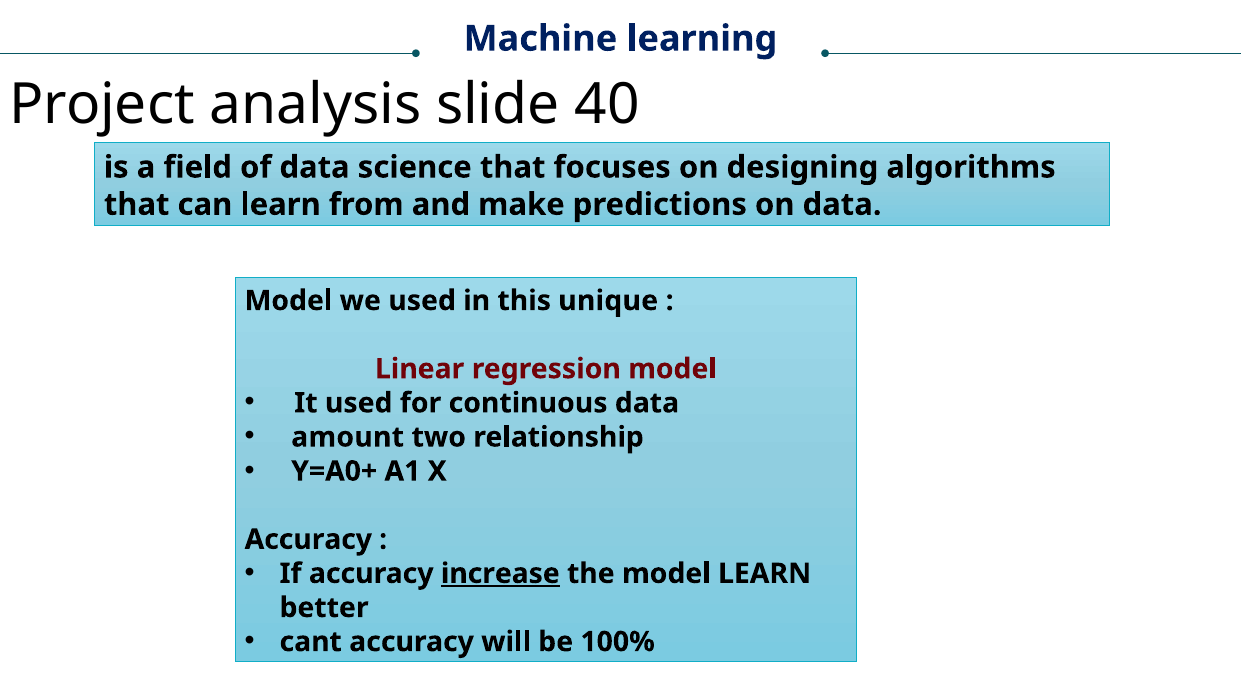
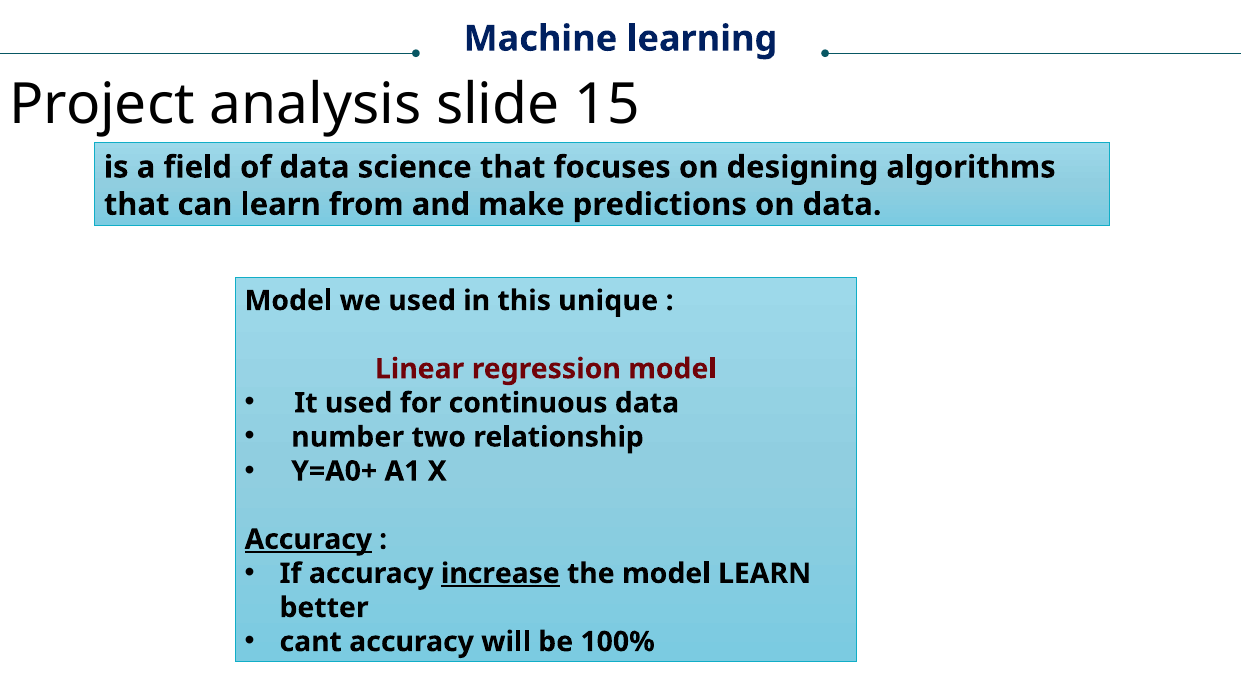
40: 40 -> 15 (607, 104)
amount: amount -> number (348, 437)
Accuracy underline: none -> present (308, 540)
